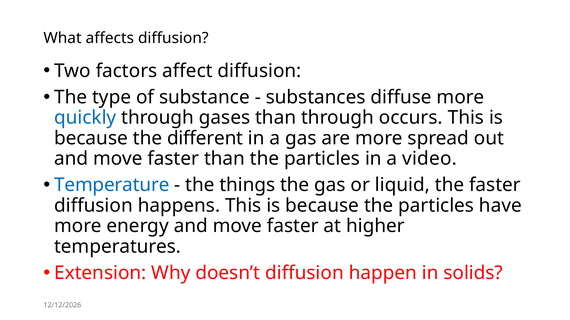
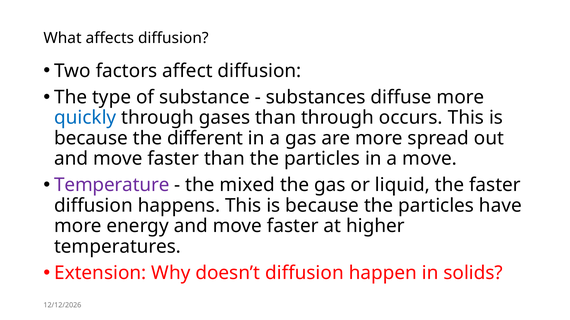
a video: video -> move (430, 159)
Temperature colour: blue -> purple (112, 185)
things: things -> mixed (247, 185)
